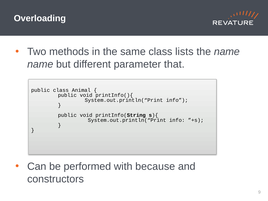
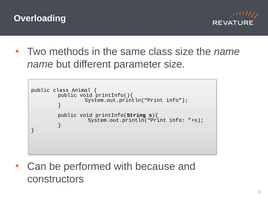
class lists: lists -> size (184, 52)
parameter that: that -> size (174, 64)
